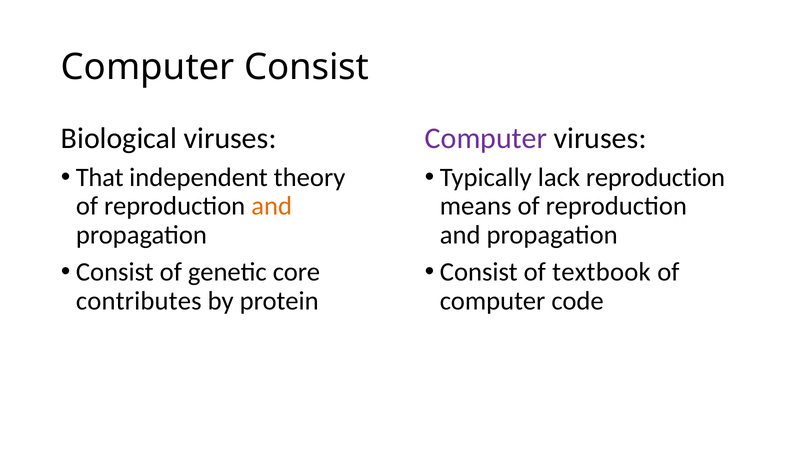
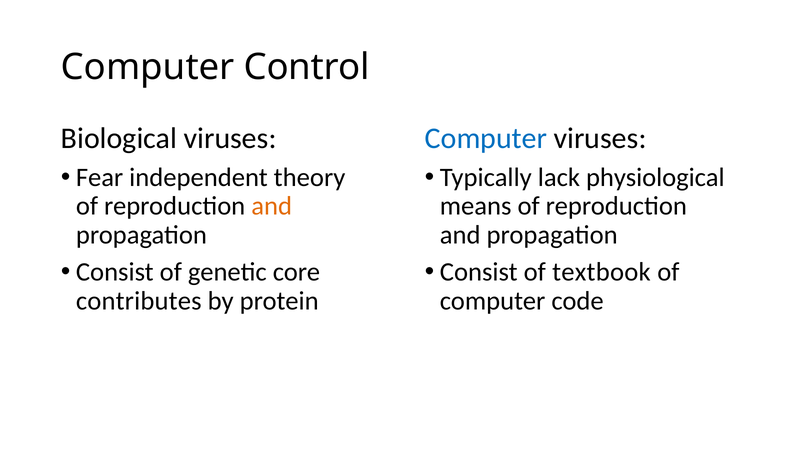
Computer Consist: Consist -> Control (307, 67)
Computer colour: purple -> blue (486, 139)
That: That -> Fear (100, 178)
lack reproduction: reproduction -> physiological (655, 178)
